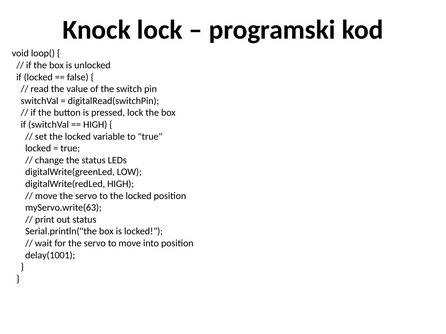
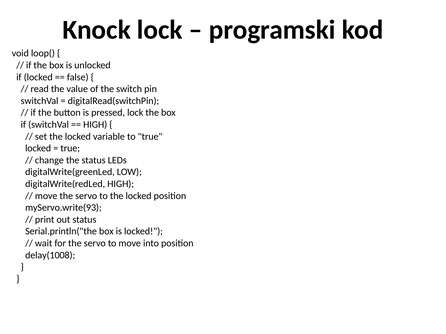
myServo.write(63: myServo.write(63 -> myServo.write(93 (63, 208)
delay(1001: delay(1001 -> delay(1008 (50, 255)
